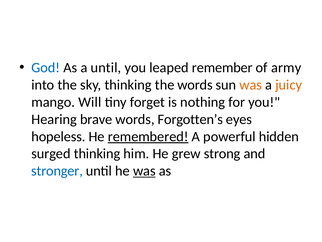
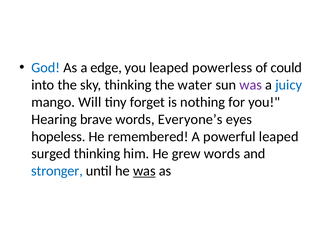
a until: until -> edge (106, 68)
remember: remember -> powerless (222, 68)
army: army -> could (286, 68)
the words: words -> water (195, 85)
was colour: orange -> purple (251, 85)
juicy colour: orange -> blue (289, 85)
Forgotten’s: Forgotten’s -> Everyone’s (190, 119)
remembered underline: present -> none (148, 136)
powerful hidden: hidden -> leaped (279, 136)
grew strong: strong -> words (222, 153)
